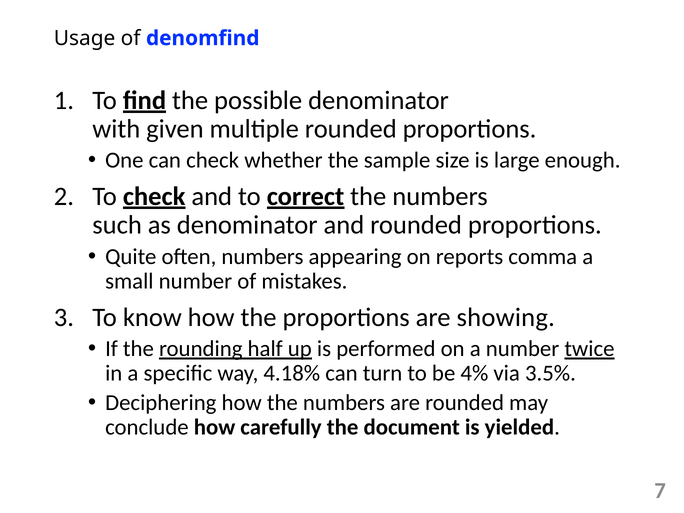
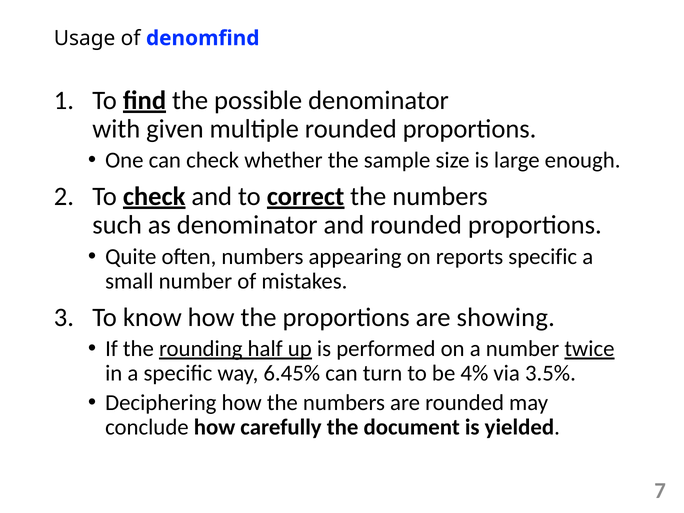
reports comma: comma -> specific (543, 257)
4.18%: 4.18% -> 6.45% (292, 373)
